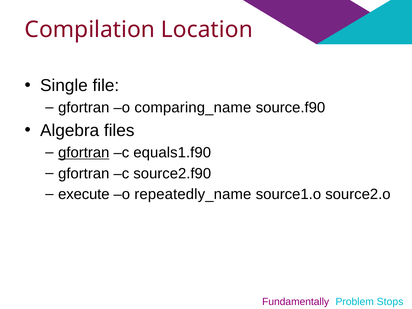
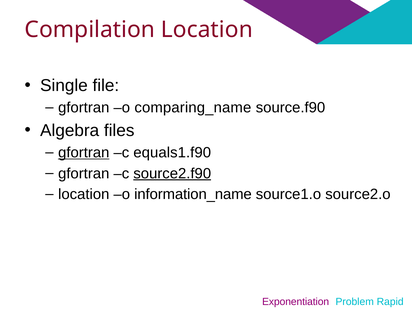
source2.f90 underline: none -> present (172, 173)
execute: execute -> location (84, 194)
repeatedly_name: repeatedly_name -> information_name (193, 194)
Fundamentally: Fundamentally -> Exponentiation (296, 302)
Stops: Stops -> Rapid (390, 302)
